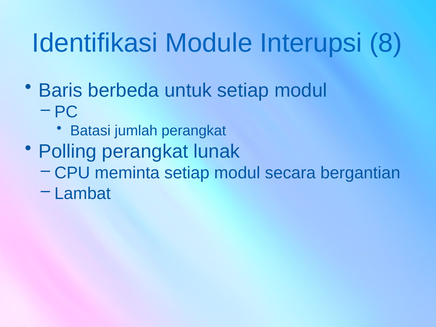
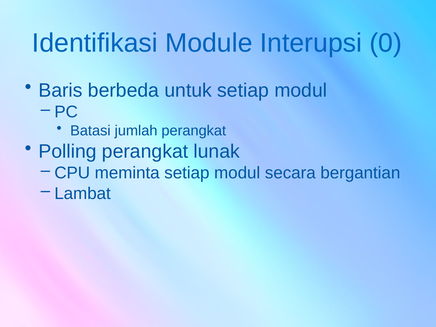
8: 8 -> 0 (386, 43)
